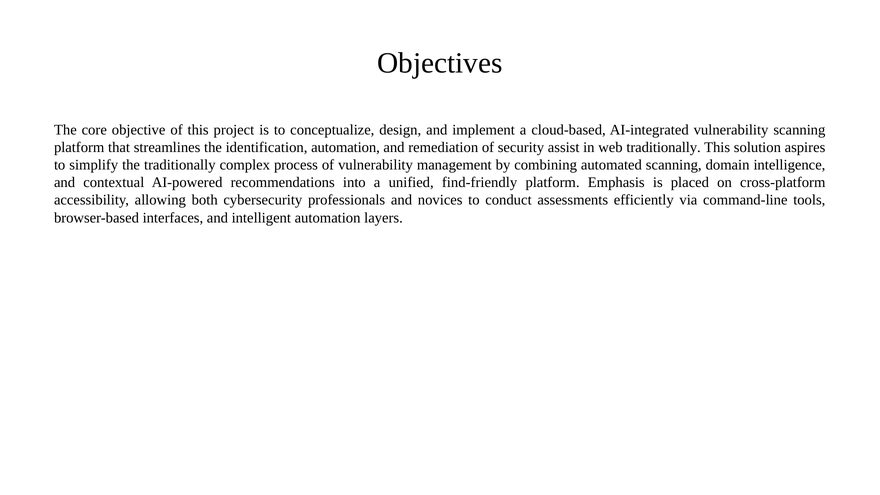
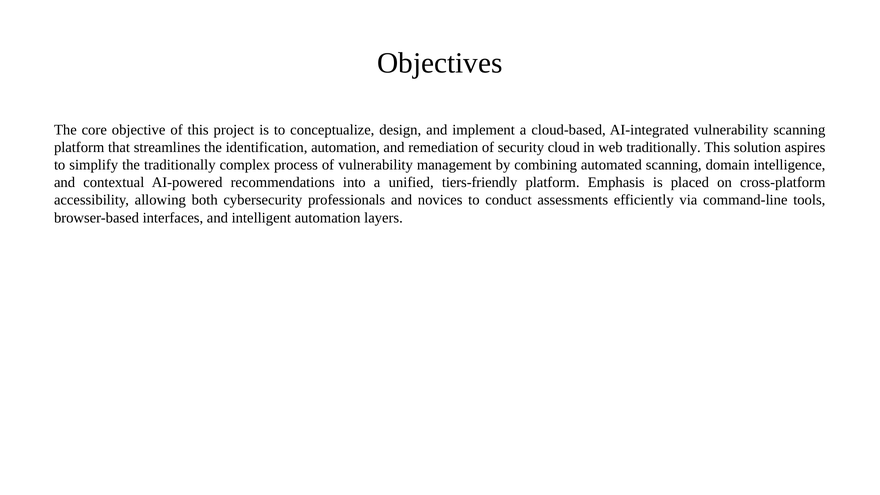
assist: assist -> cloud (564, 147)
find-friendly: find-friendly -> tiers-friendly (480, 183)
